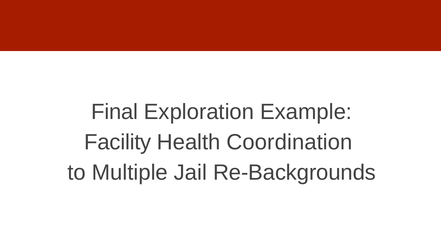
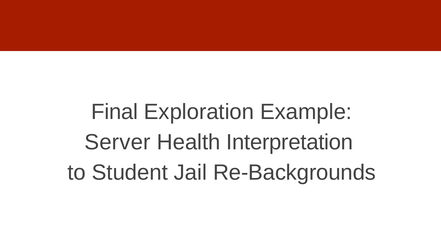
Facility: Facility -> Server (118, 142)
Coordination: Coordination -> Interpretation (290, 142)
Multiple: Multiple -> Student (130, 173)
